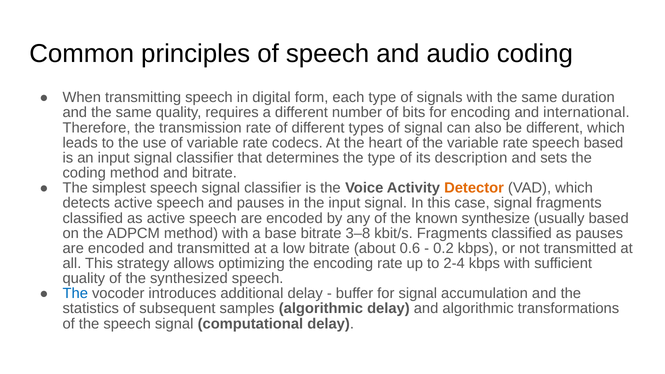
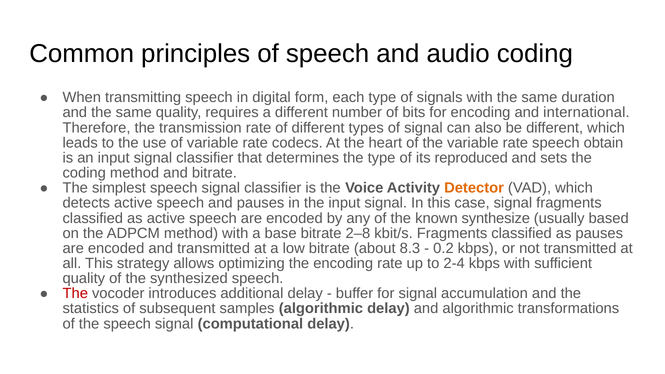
speech based: based -> obtain (603, 143)
description: description -> reproduced (471, 158)
3–8: 3–8 -> 2–8 (358, 233)
0.6: 0.6 -> 8.3 (410, 248)
The colour: blue -> red (75, 294)
